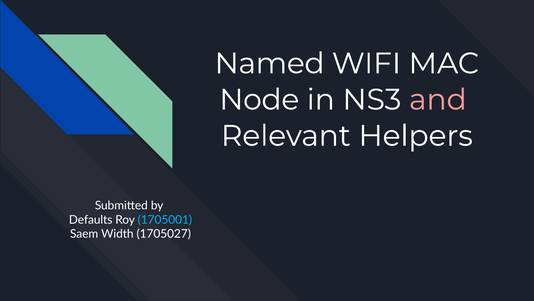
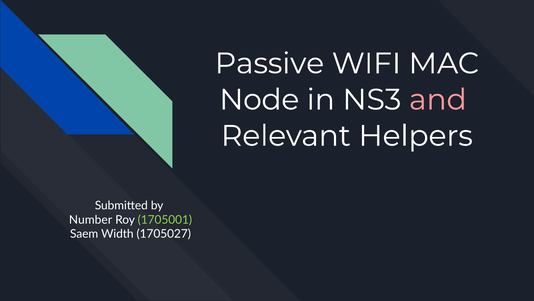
Named: Named -> Passive (269, 63)
Defaults: Defaults -> Number (91, 219)
1705001 colour: light blue -> light green (165, 219)
